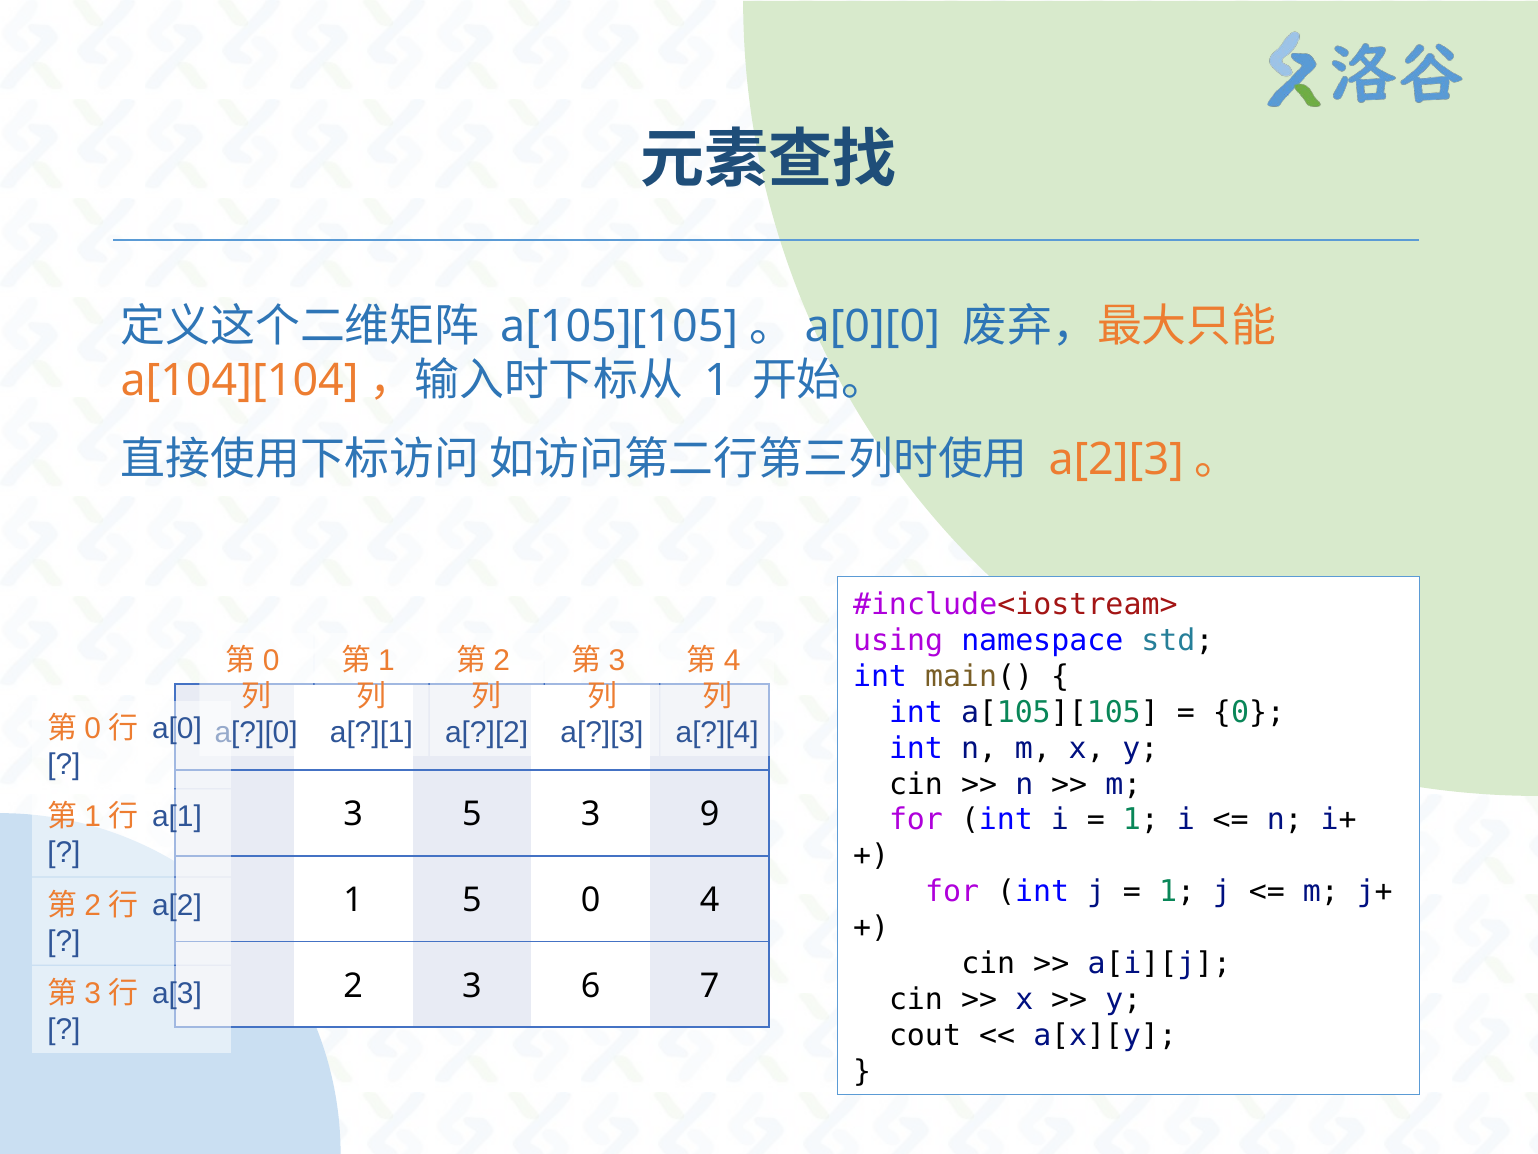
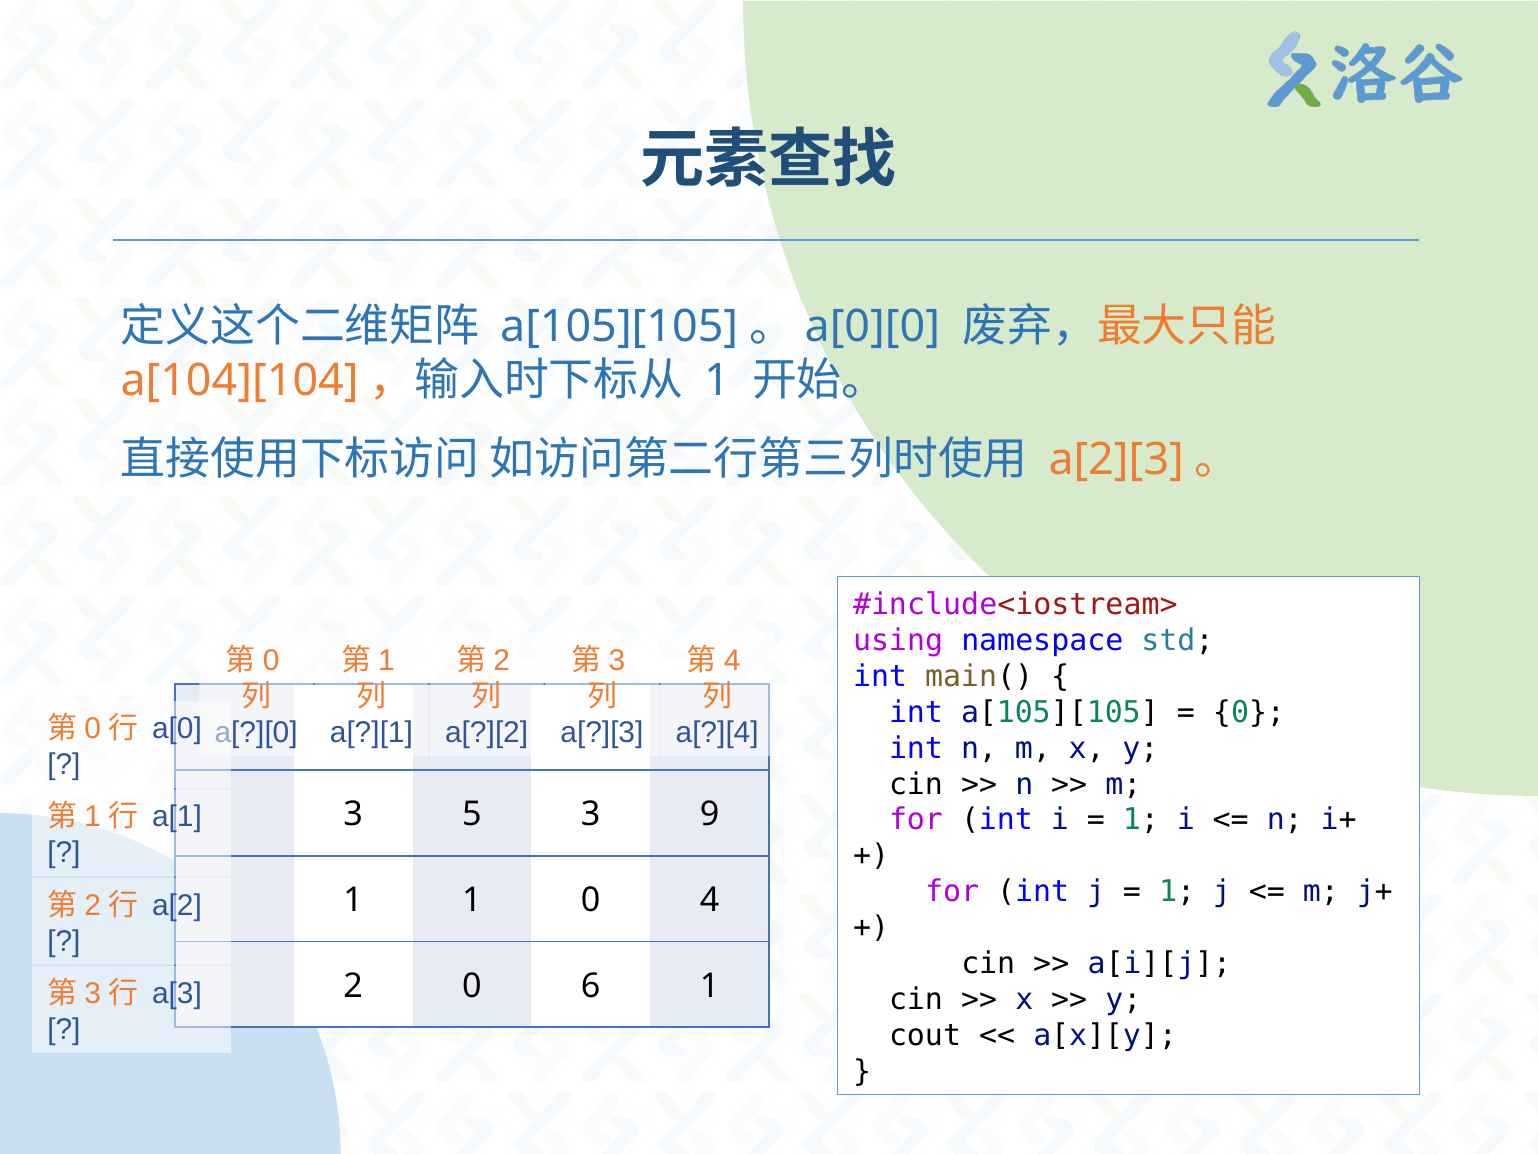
1 5: 5 -> 1 (472, 900)
2 3: 3 -> 0 (472, 986)
6 7: 7 -> 1 (710, 986)
